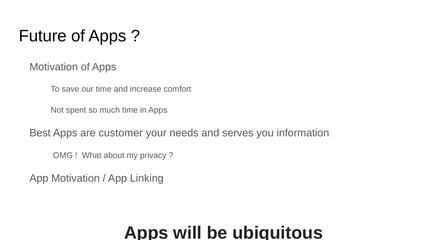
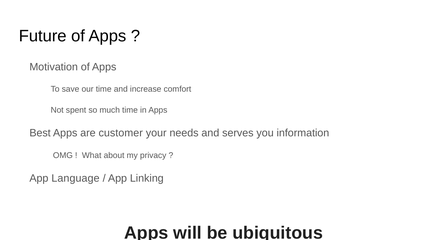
App Motivation: Motivation -> Language (75, 178)
